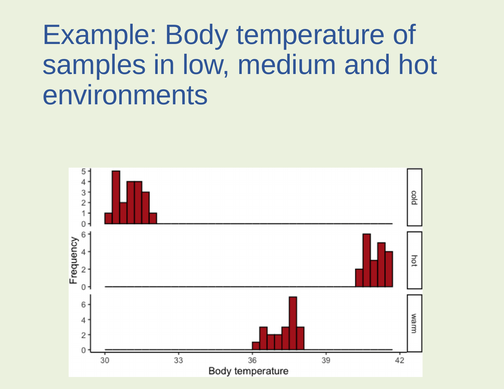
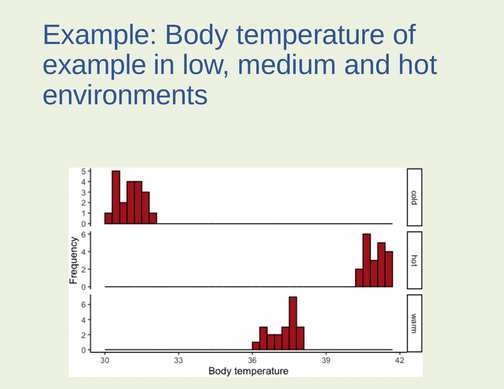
samples: samples -> example (95, 65)
